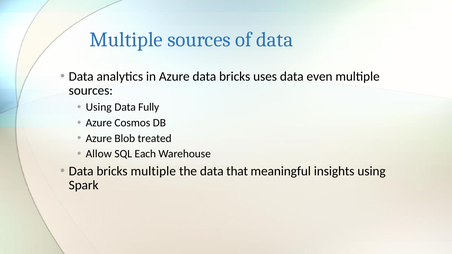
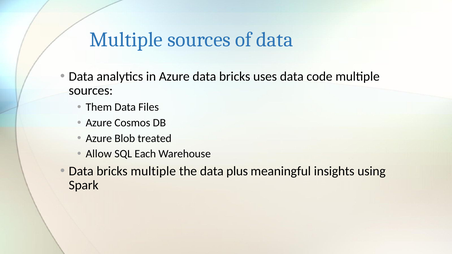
even: even -> code (320, 76)
Using: Using -> Them (99, 107)
Fully: Fully -> Files (149, 107)
that: that -> plus (237, 171)
